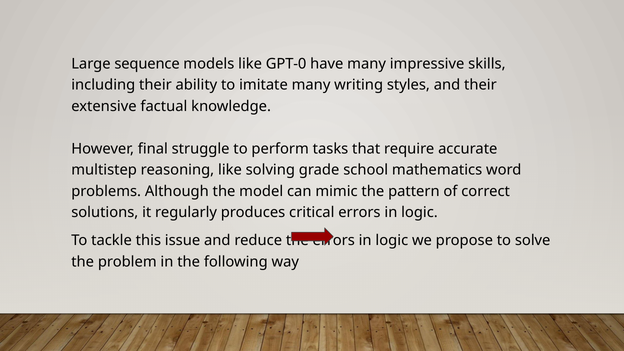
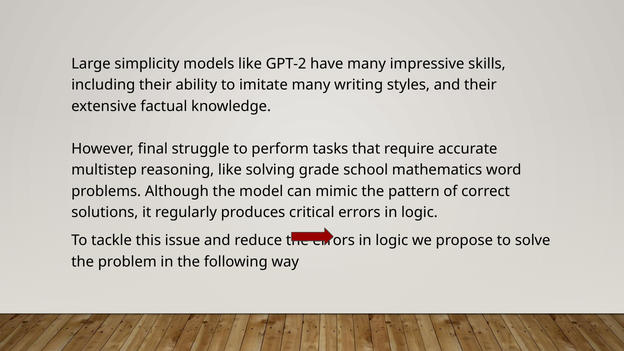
sequence: sequence -> simplicity (147, 64)
GPT-0: GPT-0 -> GPT-2 (286, 64)
